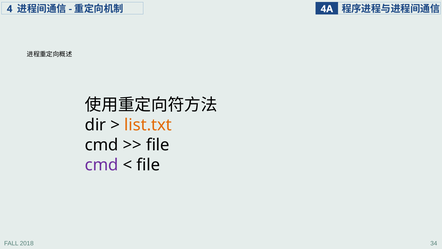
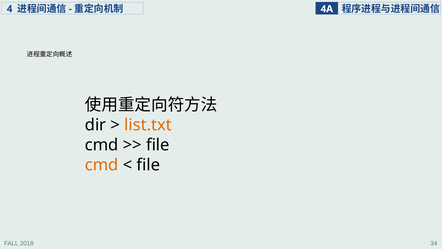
cmd colour: purple -> orange (102, 165)
